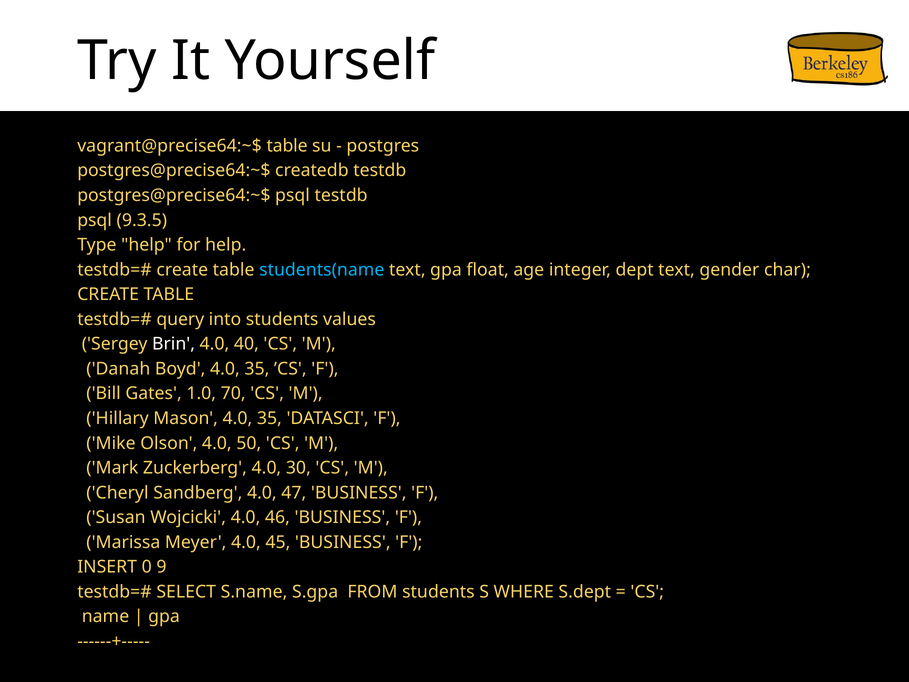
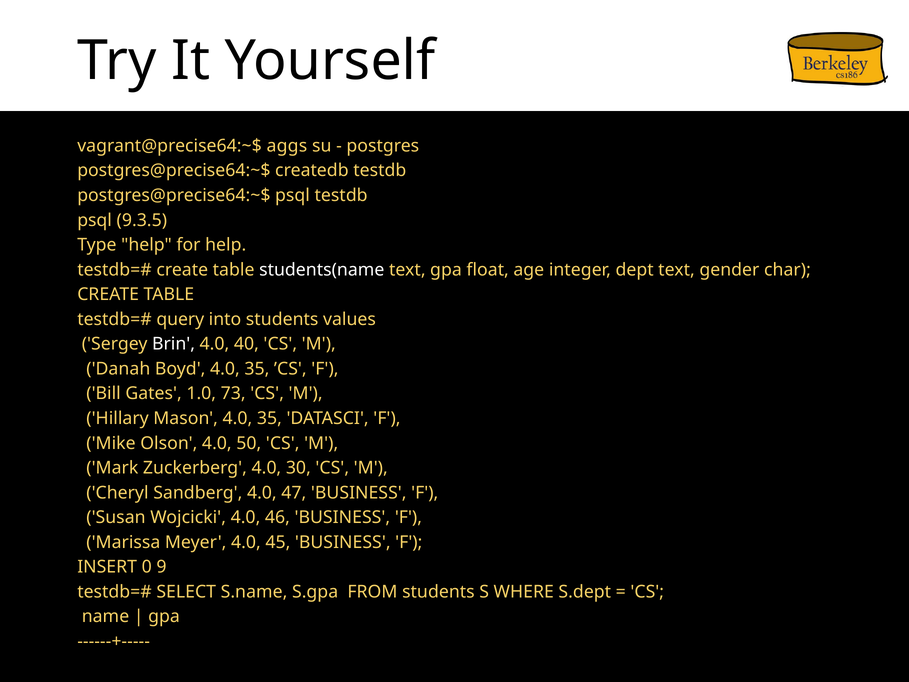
vagrant@precise64:~$ table: table -> aggs (287, 146)
students(name colour: light blue -> white (322, 270)
70: 70 -> 73 (233, 393)
